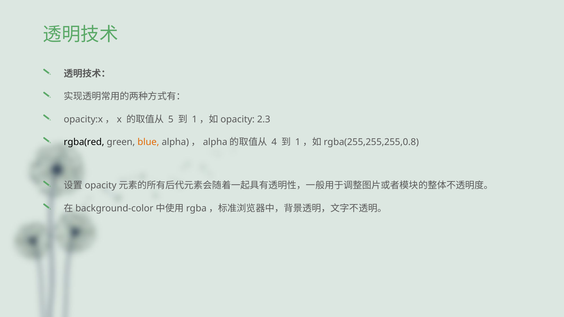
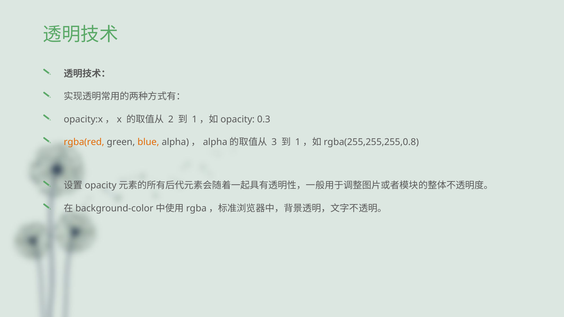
5: 5 -> 2 (171, 119)
2.3: 2.3 -> 0.3 (264, 119)
rgba(red colour: black -> orange (84, 142)
4: 4 -> 3 (274, 142)
